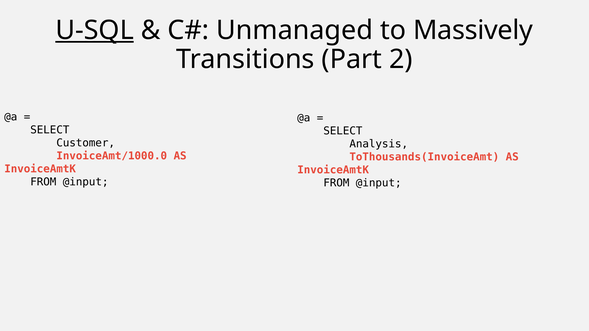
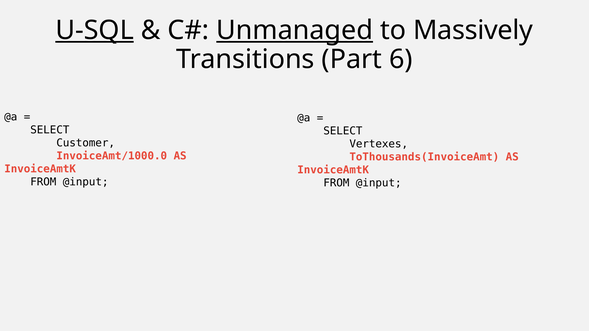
Unmanaged underline: none -> present (295, 30)
2: 2 -> 6 (401, 59)
Analysis: Analysis -> Vertexes (379, 144)
